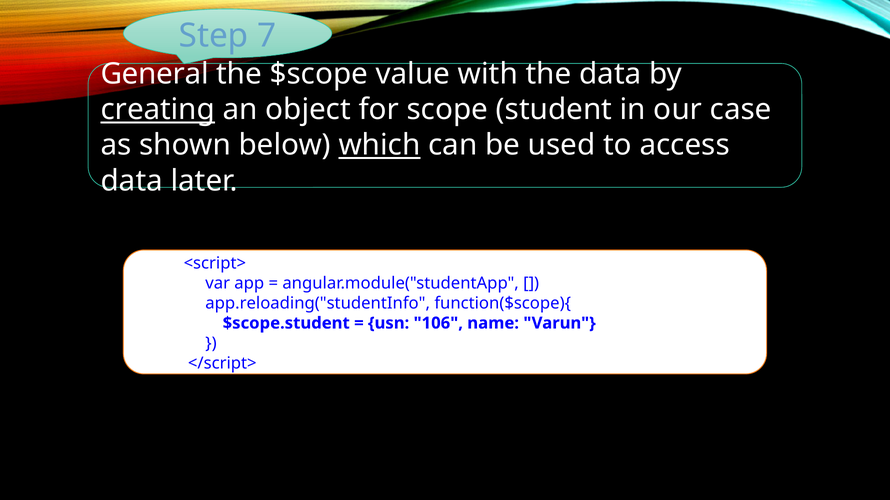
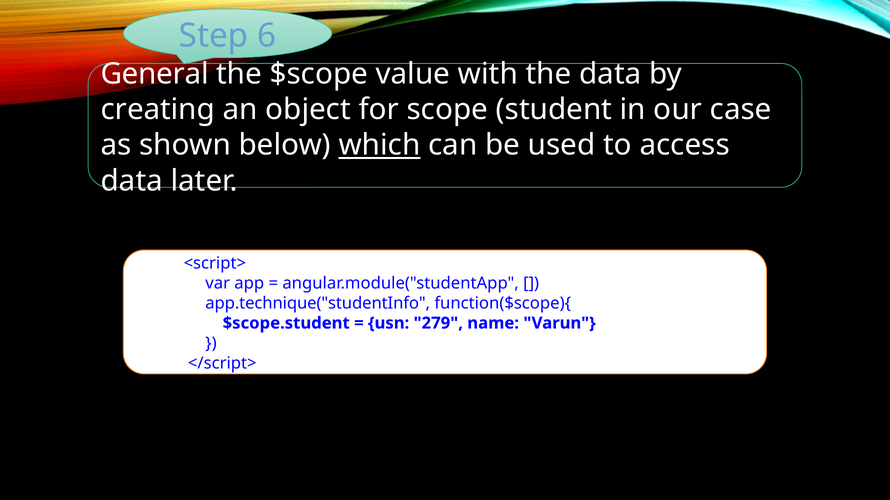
7: 7 -> 6 (267, 36)
creating underline: present -> none (158, 110)
app.reloading("studentInfo: app.reloading("studentInfo -> app.technique("studentInfo (318, 303)
106: 106 -> 279 (438, 323)
